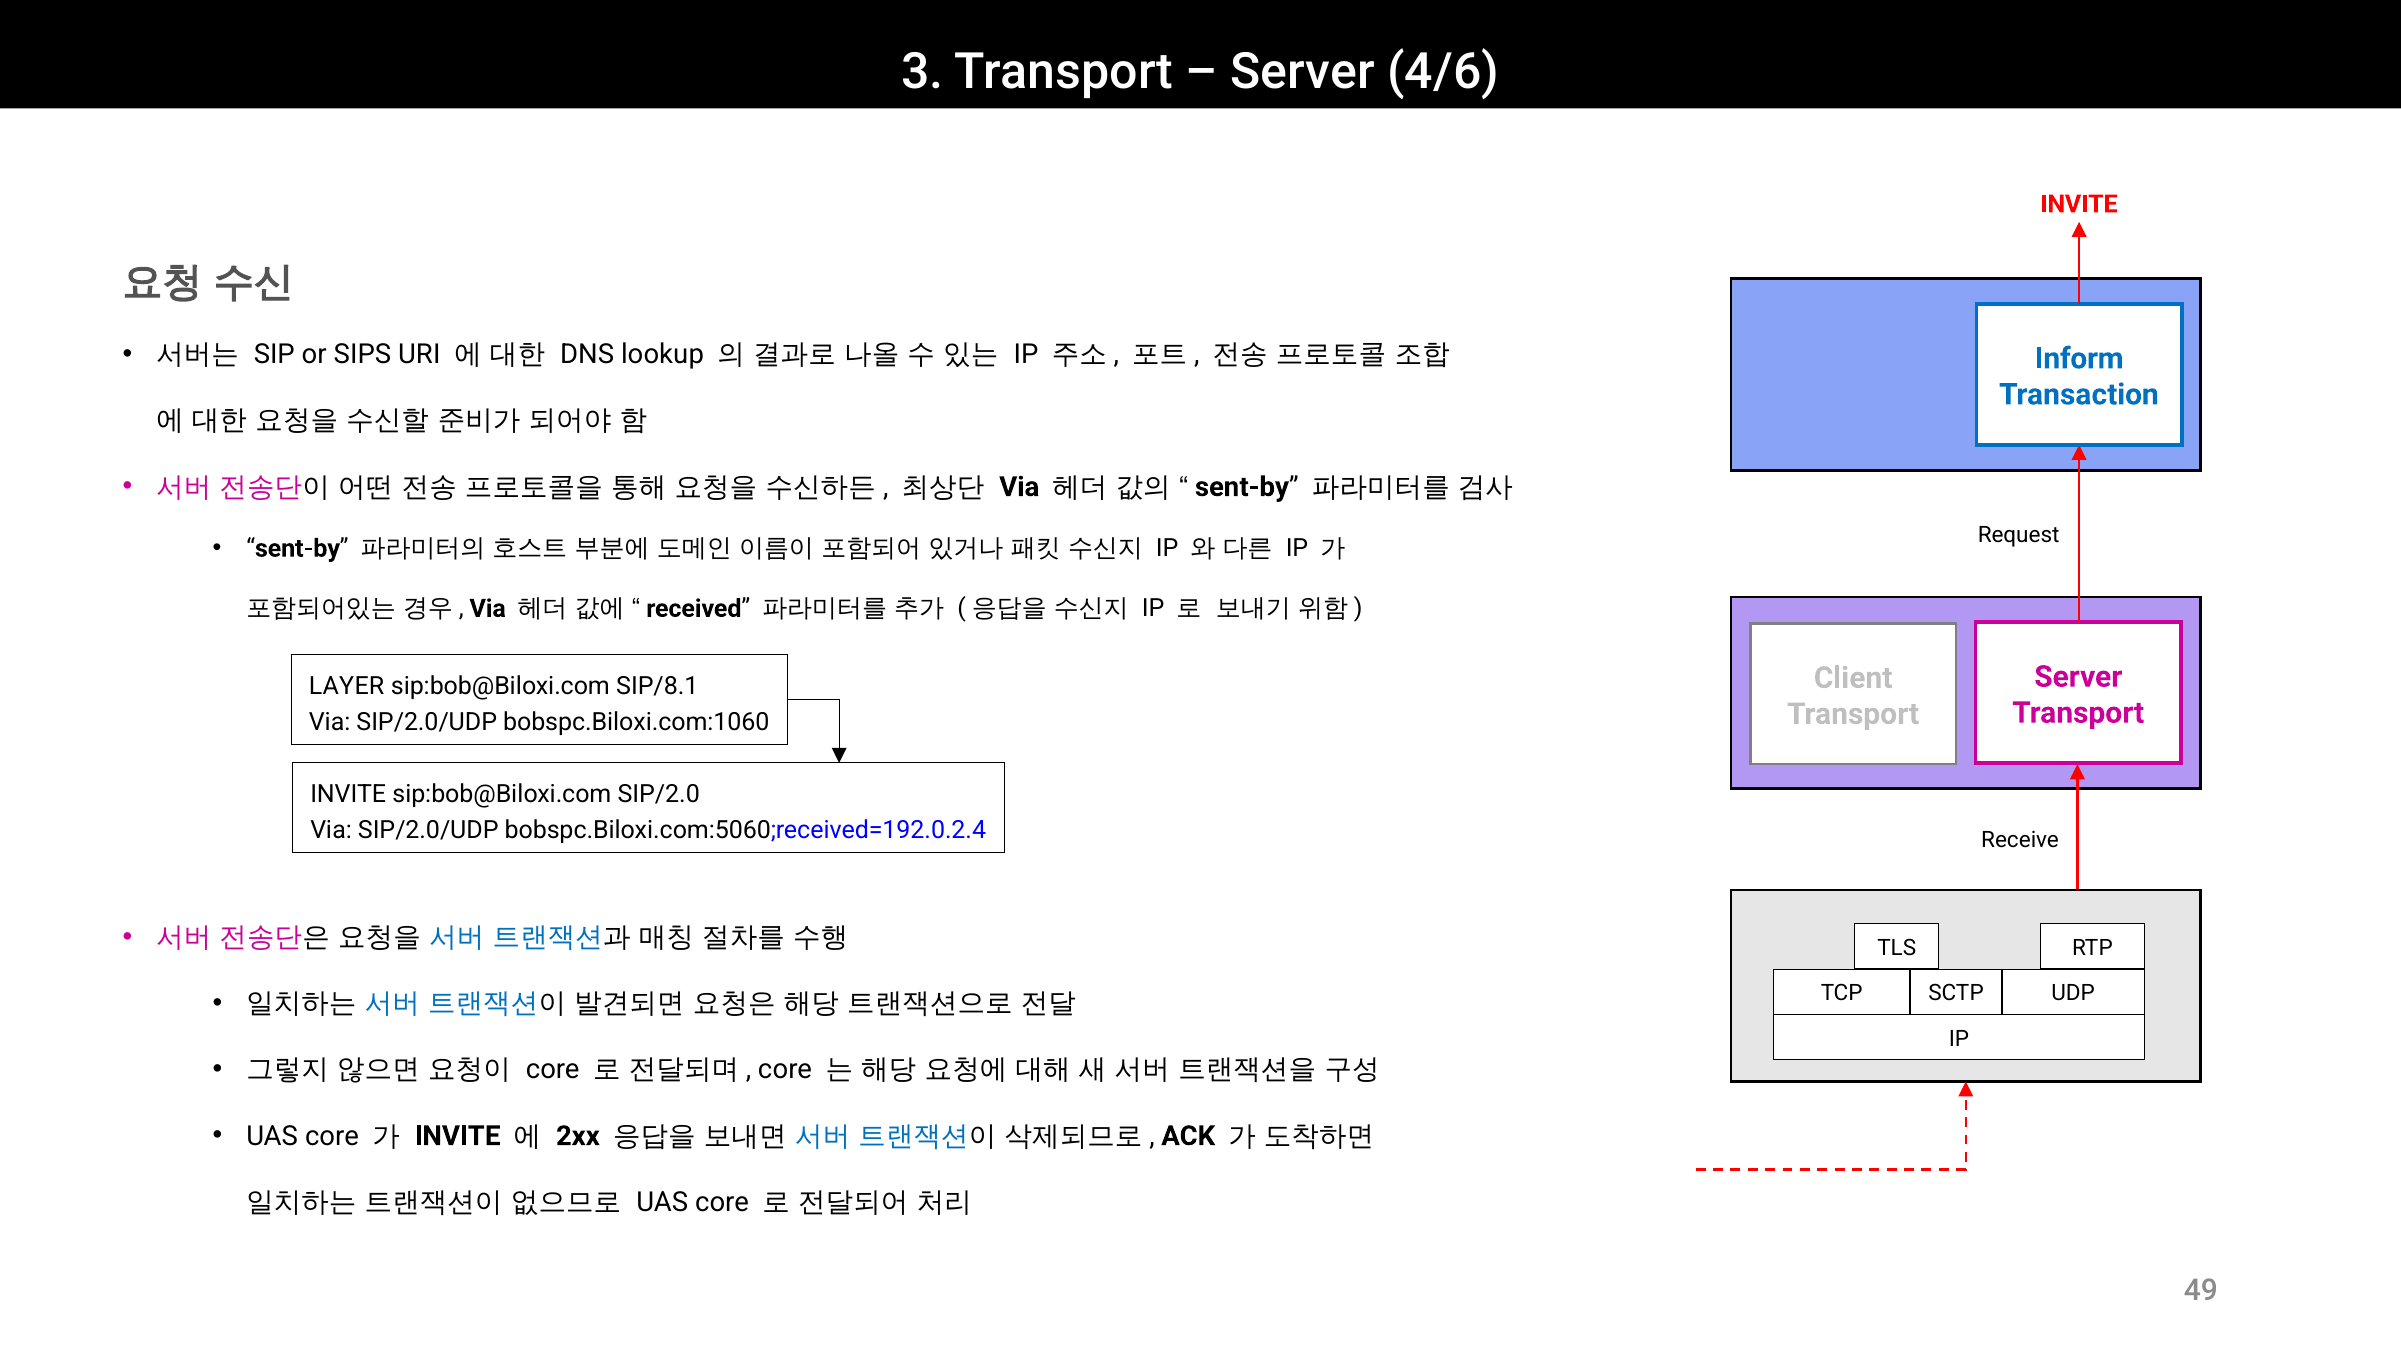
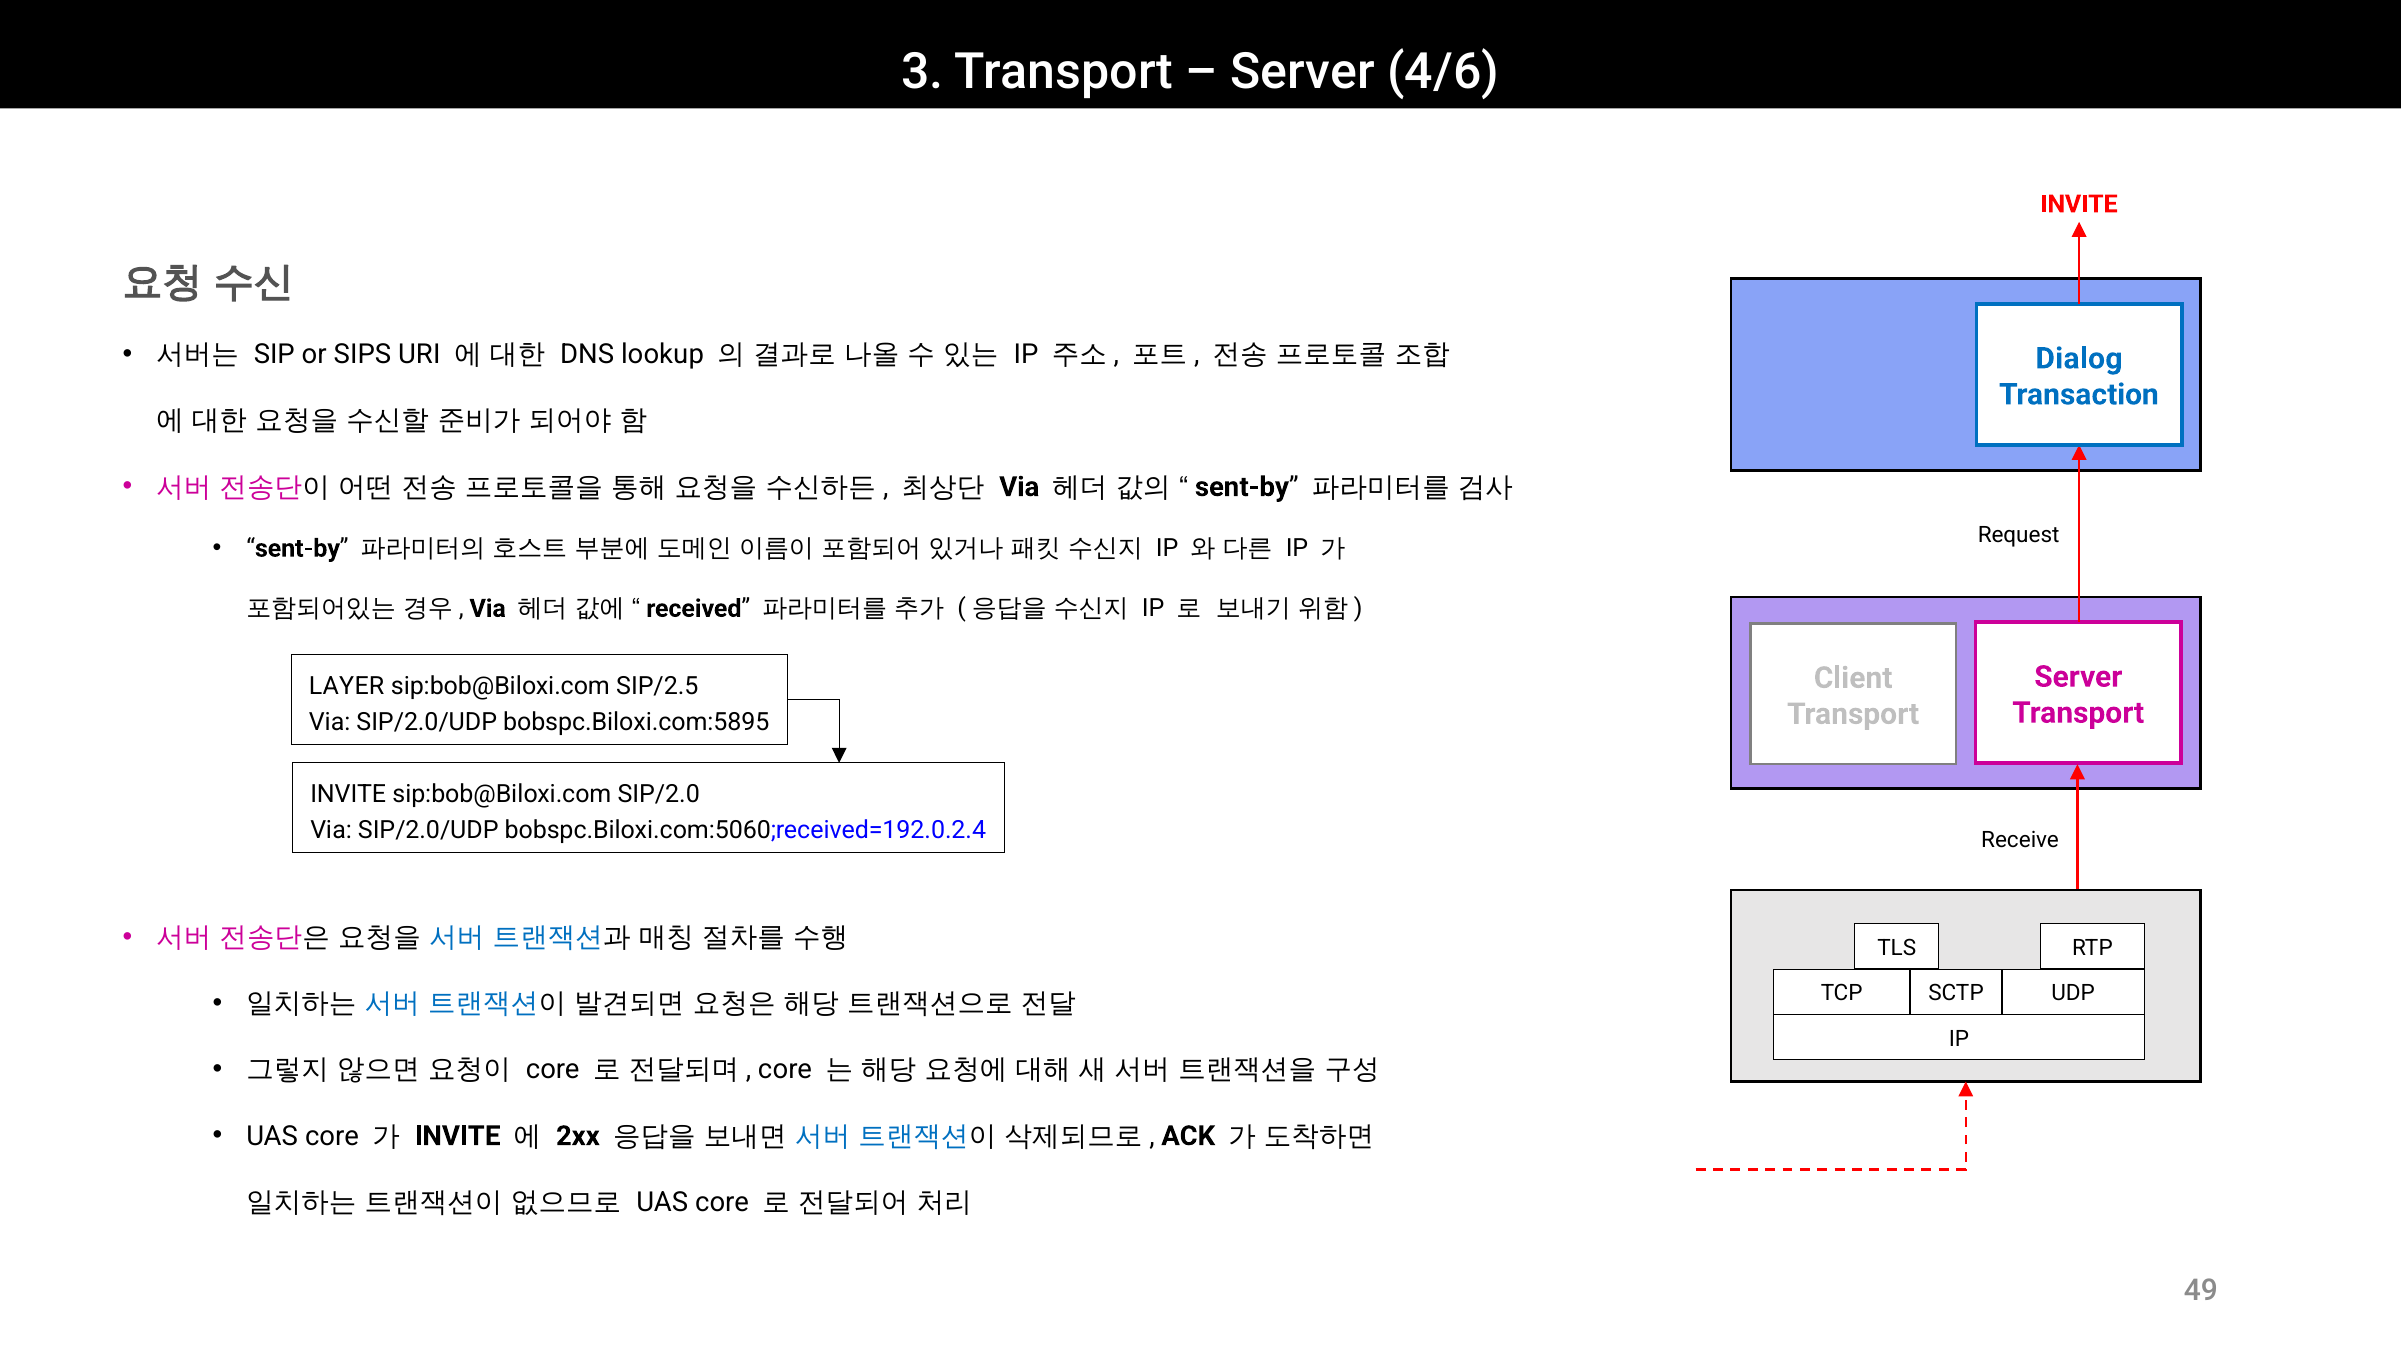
Inform: Inform -> Dialog (2079, 358)
SIP/8.1: SIP/8.1 -> SIP/2.5 (657, 686)
bobspc.Biloxi.com:1060: bobspc.Biloxi.com:1060 -> bobspc.Biloxi.com:5895 (636, 722)
